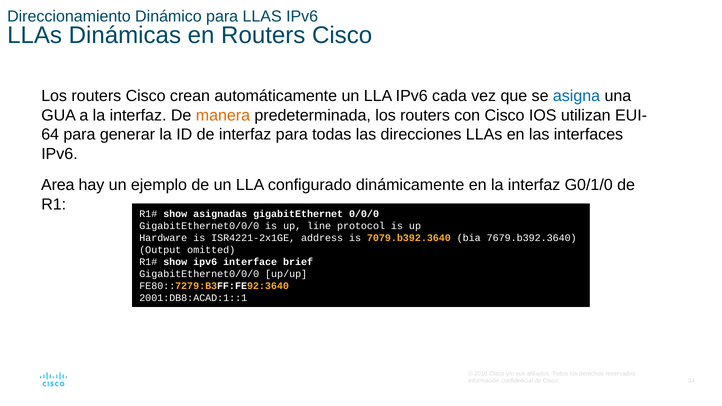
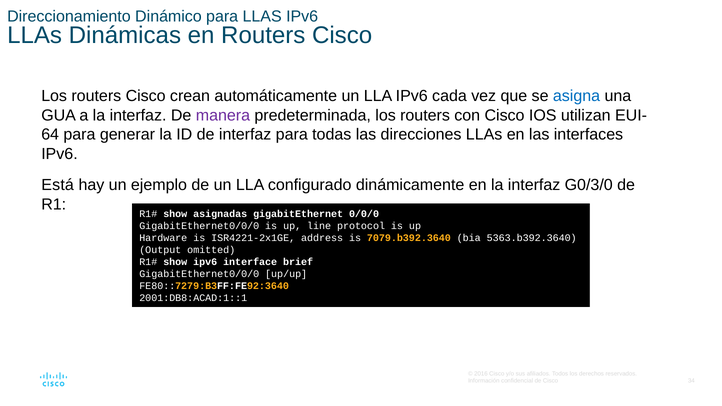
manera colour: orange -> purple (223, 115)
Area: Area -> Está (58, 185)
G0/1/0: G0/1/0 -> G0/3/0 (589, 185)
7679.b392.3640: 7679.b392.3640 -> 5363.b392.3640 (532, 238)
